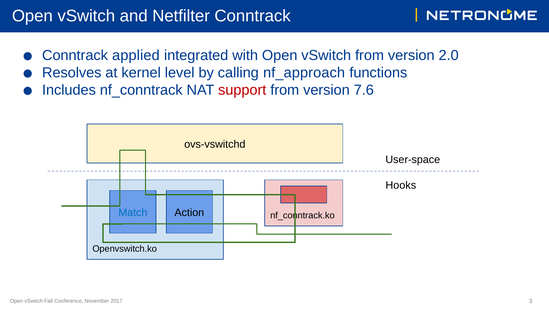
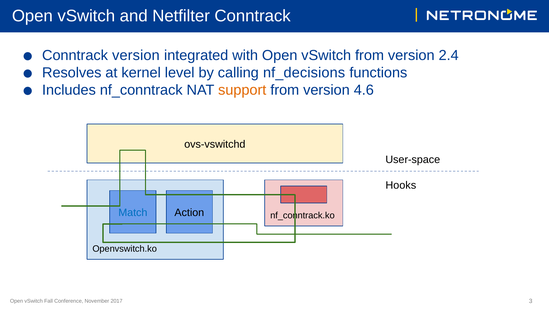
Conntrack applied: applied -> version (136, 55)
2.0: 2.0 -> 2.4 (449, 55)
nf_approach: nf_approach -> nf_decisions (304, 73)
support colour: red -> orange (242, 90)
7.6: 7.6 -> 4.6 (364, 90)
